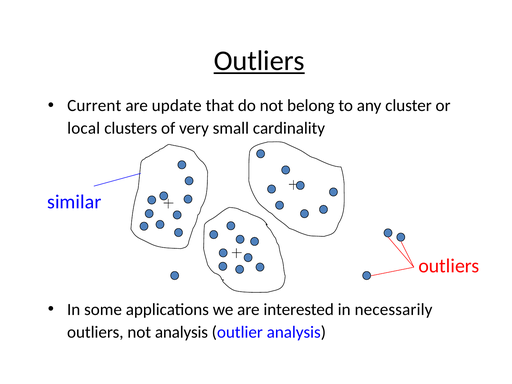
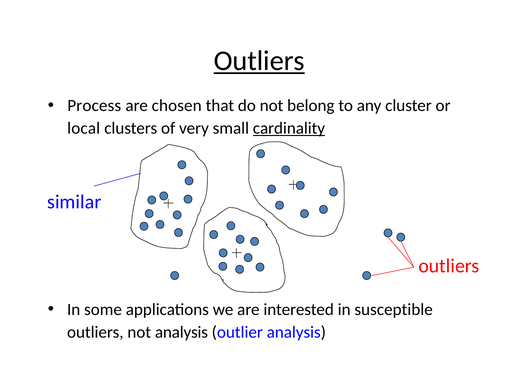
Current: Current -> Process (94, 106)
update: update -> chosen (177, 106)
cardinality underline: none -> present (289, 128)
necessarily: necessarily -> susceptible (394, 310)
